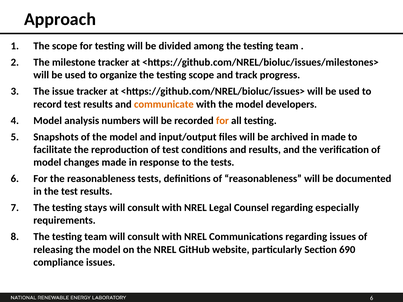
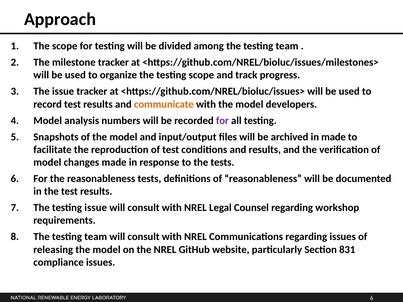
for colour: orange -> purple (222, 121)
testing stays: stays -> issue (96, 208)
especially: especially -> workshop (337, 208)
690: 690 -> 831 (347, 250)
